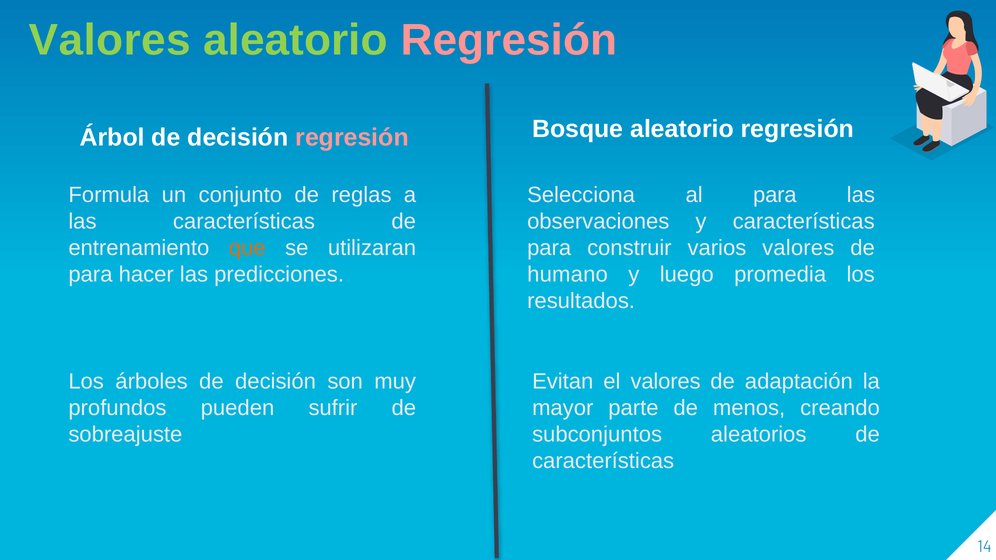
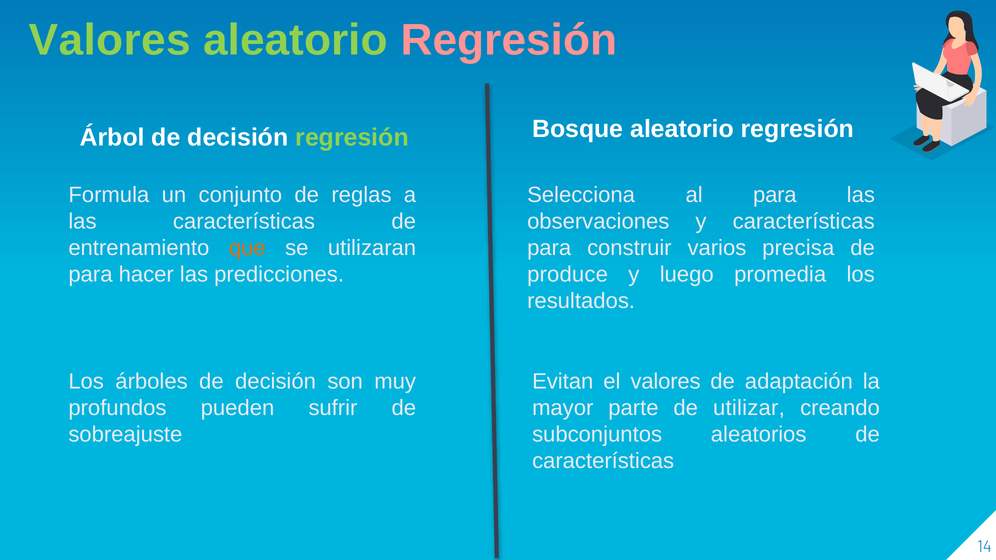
regresión colour: pink -> light green (352, 138)
varios valores: valores -> precisa (798, 248)
humano: humano -> produce (568, 275)
menos: menos -> utilizar (749, 408)
